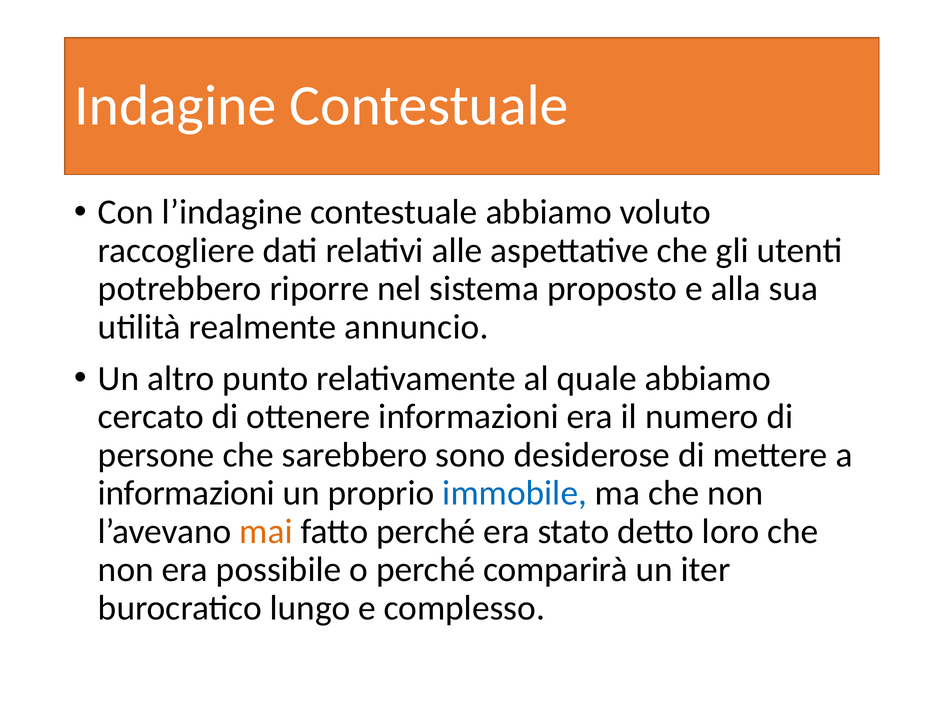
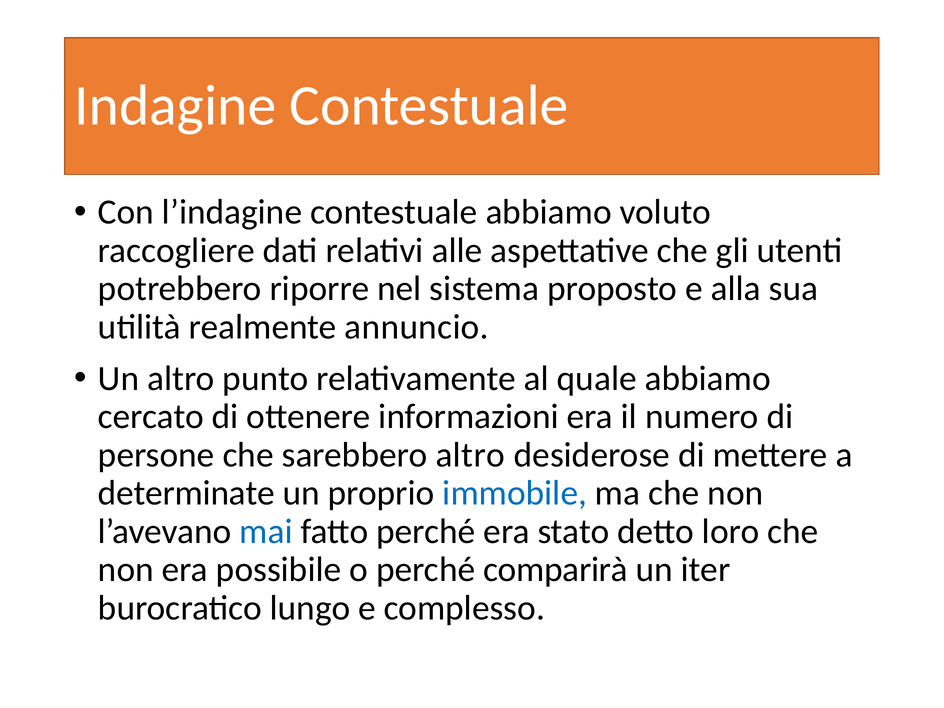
sarebbero sono: sono -> altro (470, 455)
informazioni: informazioni -> determinate (186, 493)
mai colour: orange -> blue (266, 531)
